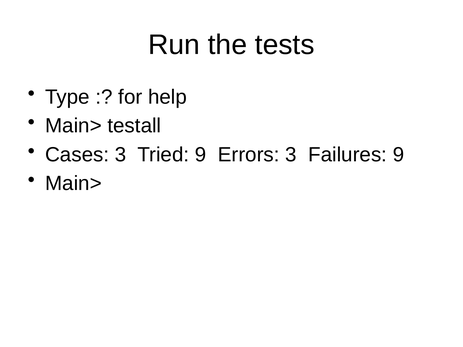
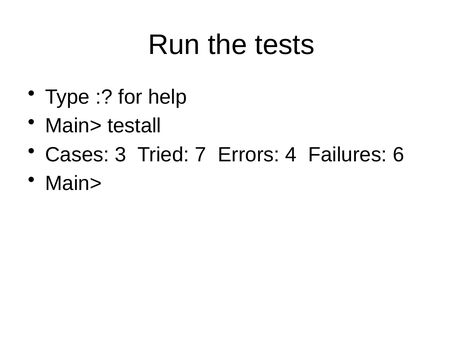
Tried 9: 9 -> 7 (201, 155)
Errors 3: 3 -> 4 (291, 155)
Failures 9: 9 -> 6 (398, 155)
